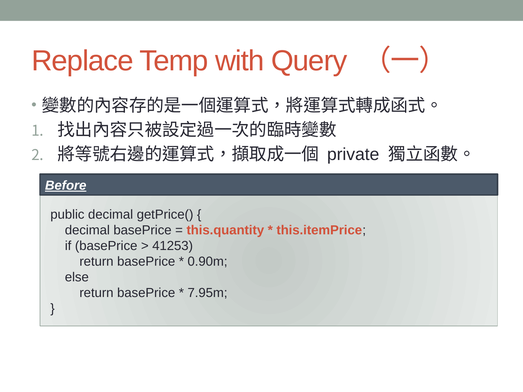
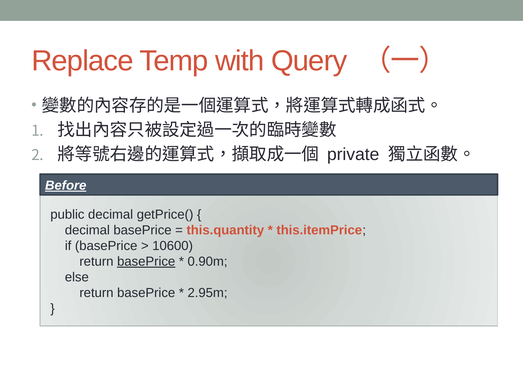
41253: 41253 -> 10600 (173, 246)
basePrice underline: none -> present (146, 262)
7.95m: 7.95m -> 2.95m (208, 293)
